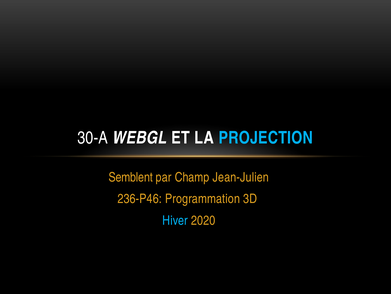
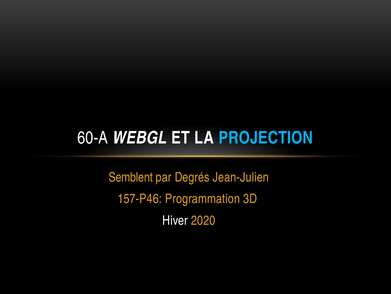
30-A: 30-A -> 60-A (93, 138)
Champ: Champ -> Degrés (192, 177)
236-P46: 236-P46 -> 157-P46 (140, 198)
Hiver colour: light blue -> white (175, 220)
